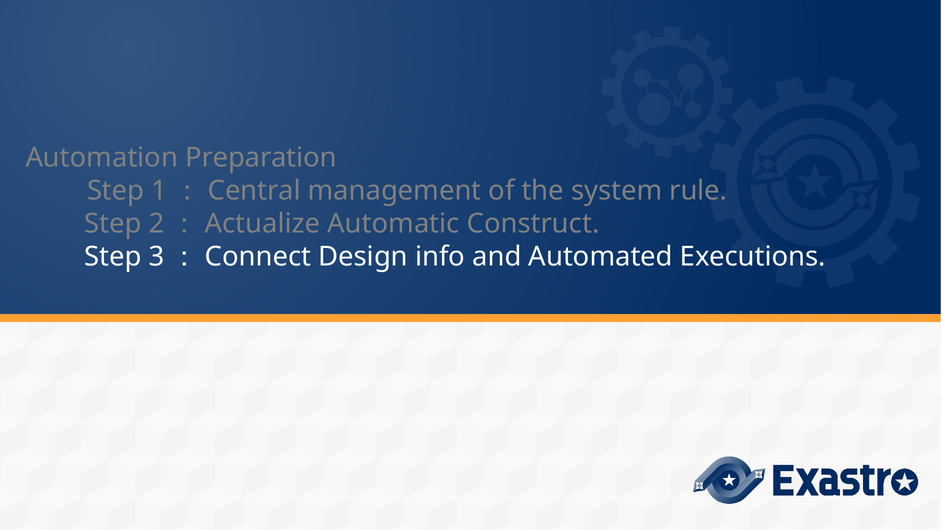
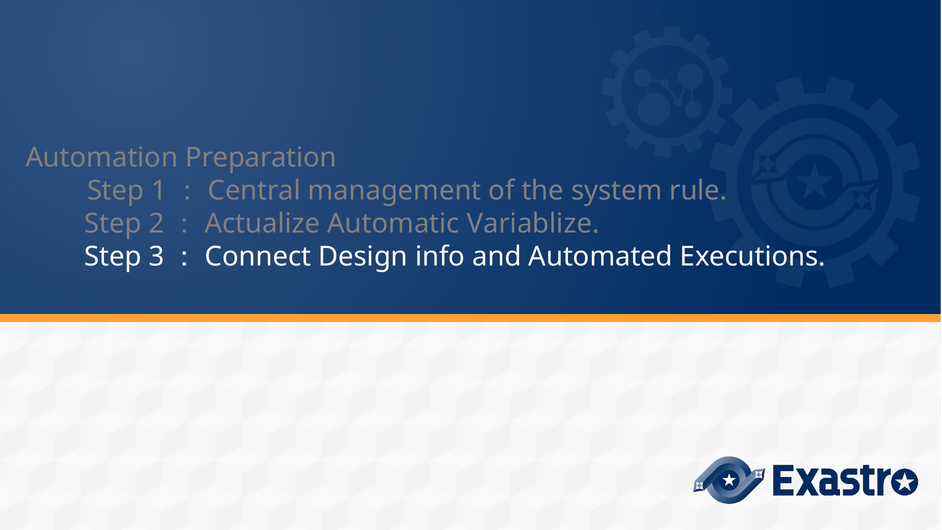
Construct: Construct -> Variablize (533, 224)
